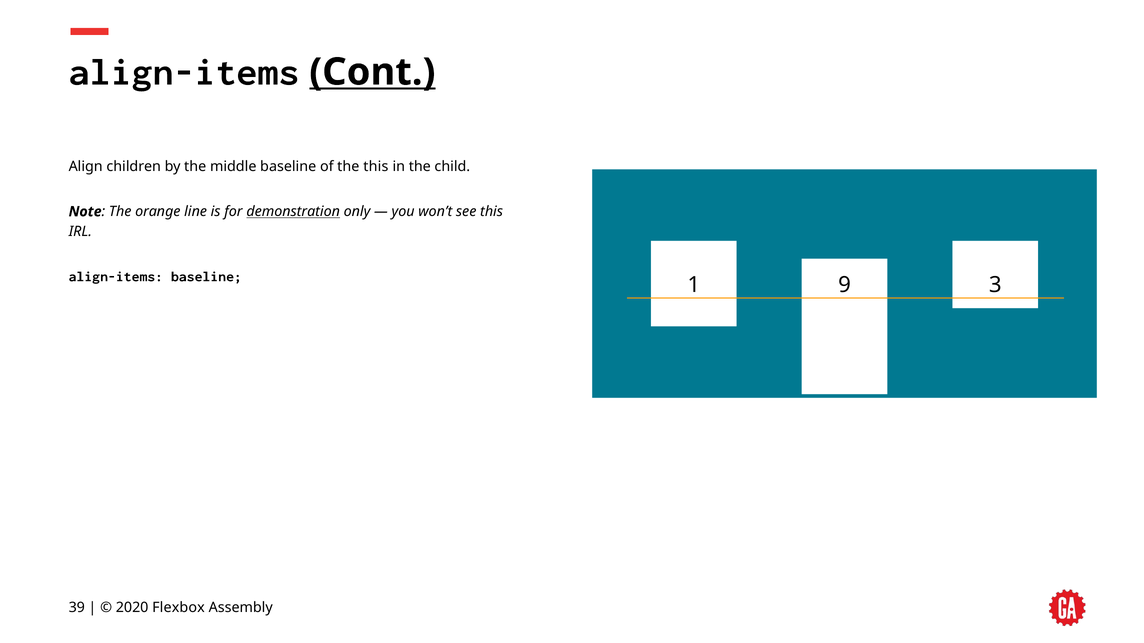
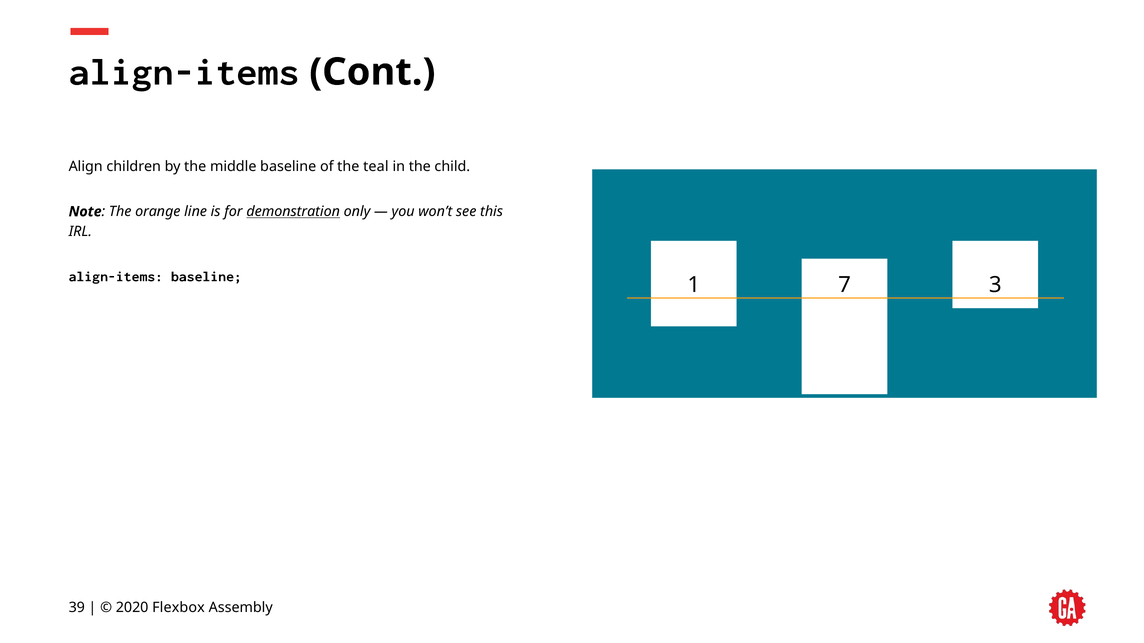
Cont underline: present -> none (372, 72)
the this: this -> teal (376, 167)
9: 9 -> 7 (845, 285)
